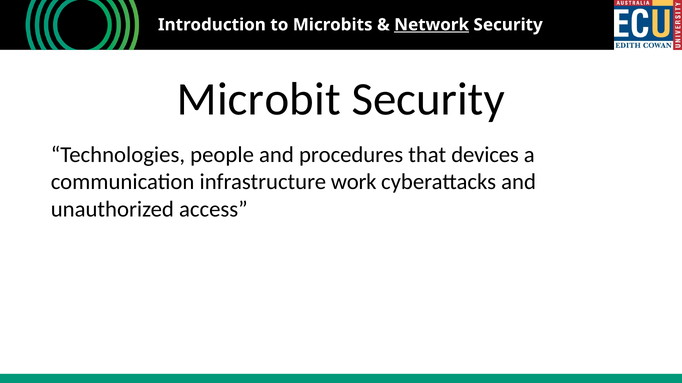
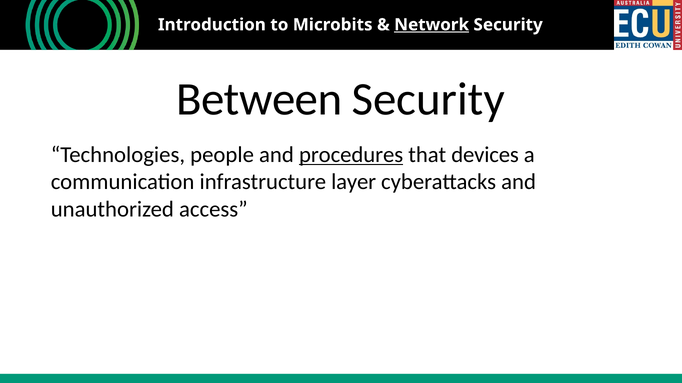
Microbit: Microbit -> Between (259, 100)
procedures underline: none -> present (351, 155)
work: work -> layer (354, 182)
